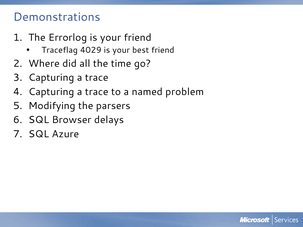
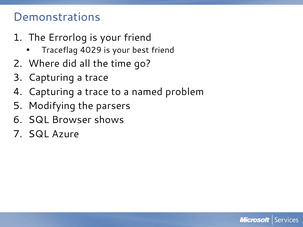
delays: delays -> shows (109, 120)
